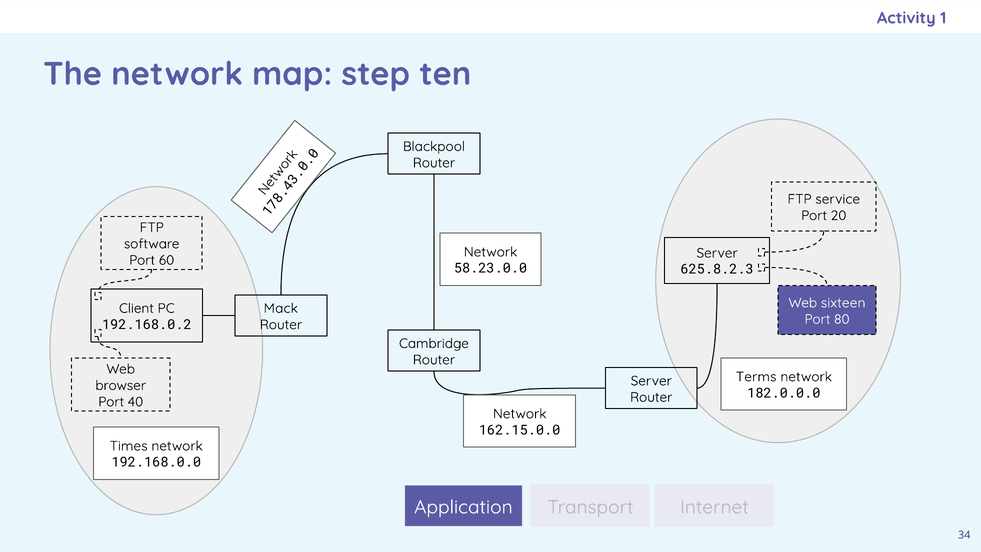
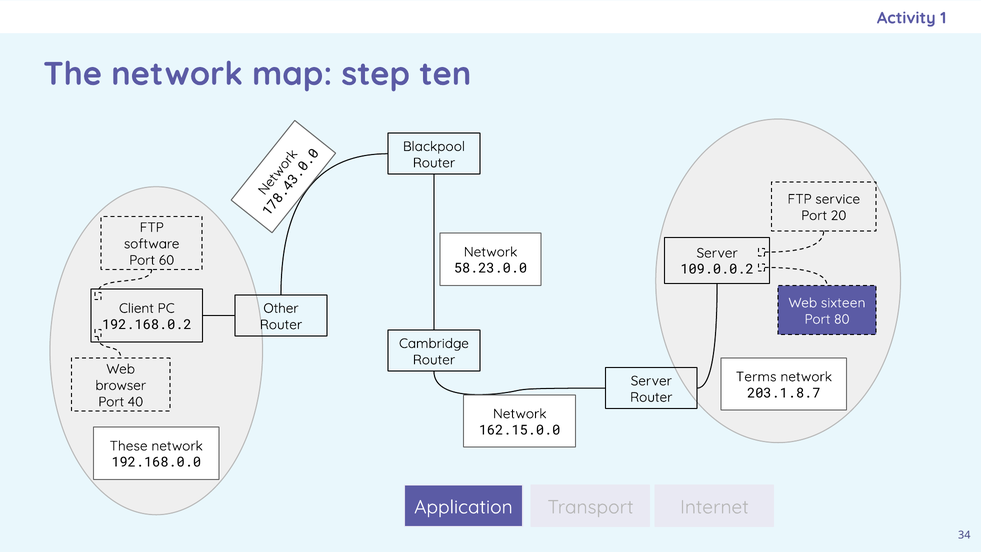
625.8.2.3: 625.8.2.3 -> 109.0.0.2 (717, 269)
Mack: Mack -> Other (281, 308)
182.0.0.0: 182.0.0.0 -> 203.1.8.7 (784, 393)
Times: Times -> These (129, 446)
